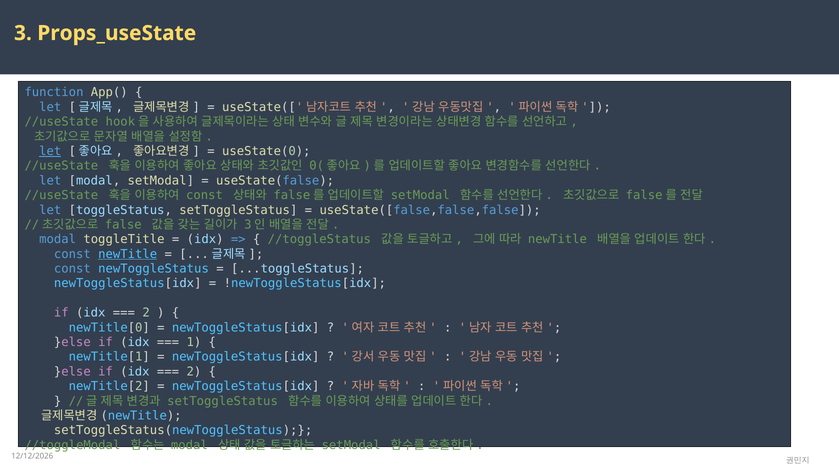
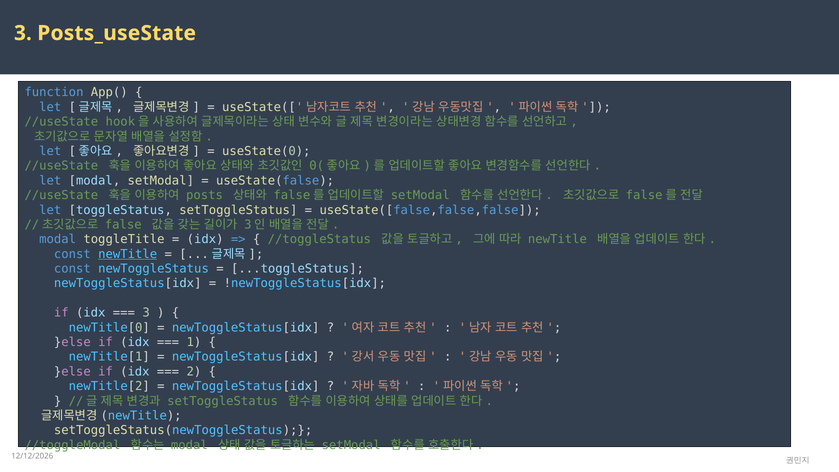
Props_useState: Props_useState -> Posts_useState (117, 33)
let underline: present -> none (50, 151)
const: const -> posts (205, 195)
2: 2 -> 3 (146, 313)
